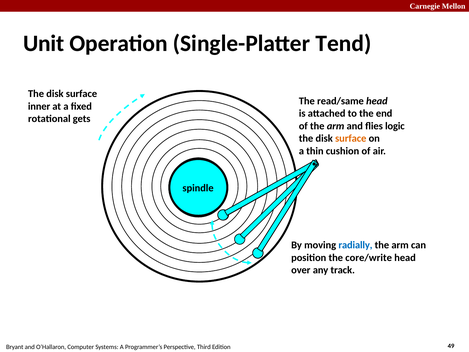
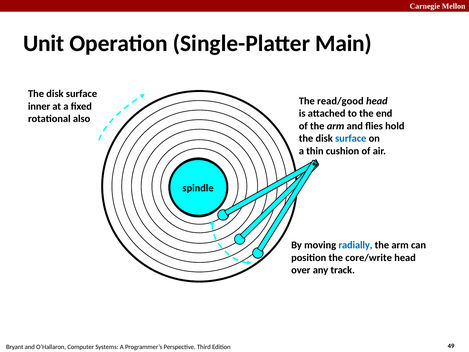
Tend: Tend -> Main (344, 44)
read/same: read/same -> read/good (340, 101)
gets: gets -> also (82, 119)
logic: logic -> hold (395, 126)
surface colour: orange -> blue (351, 138)
